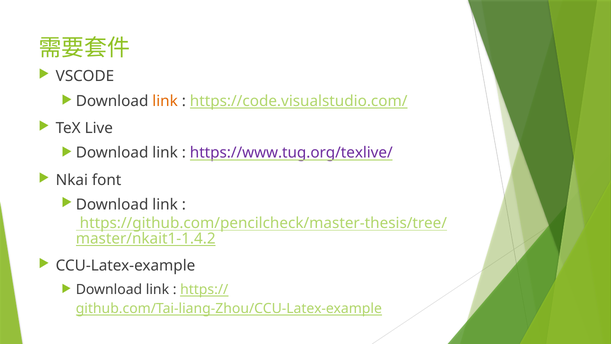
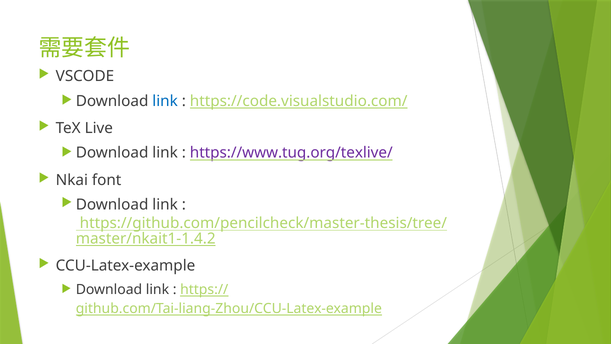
link colour: orange -> blue (165, 101)
